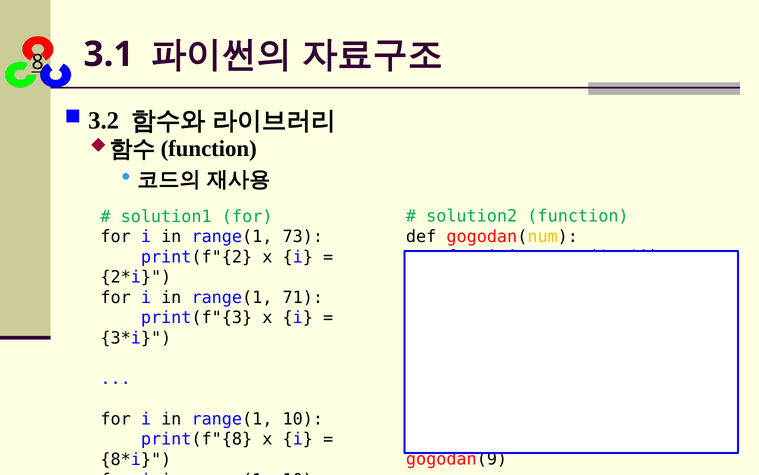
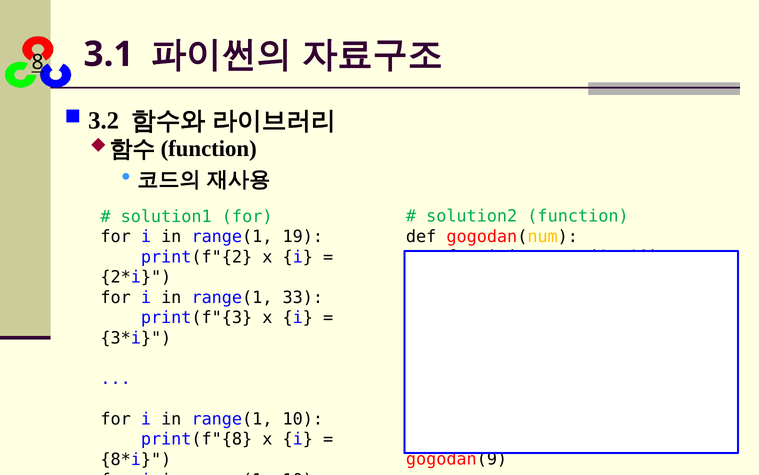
73: 73 -> 19 (303, 237)
71: 71 -> 33 (303, 297)
